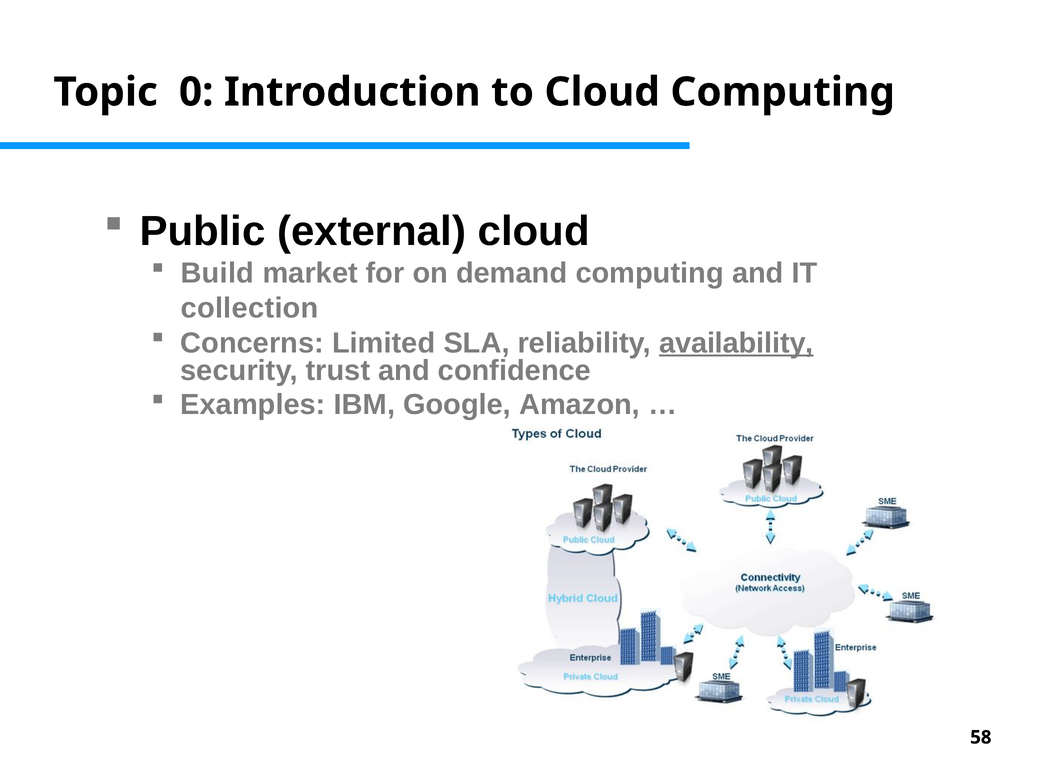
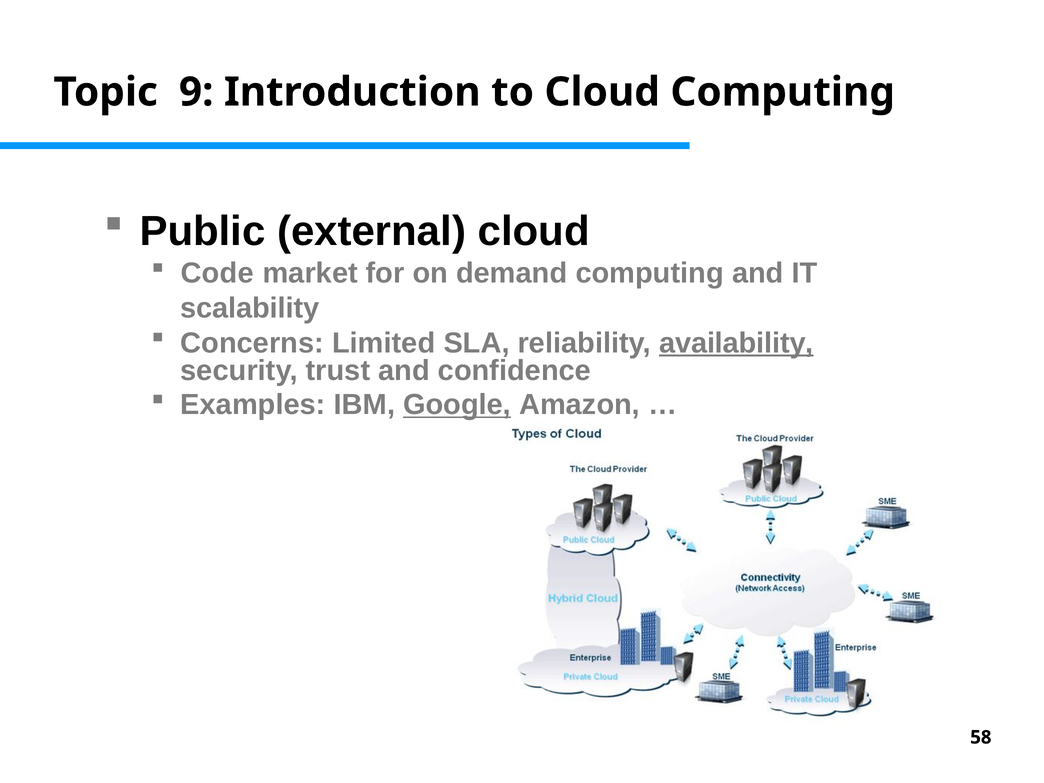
0: 0 -> 9 (196, 92)
Build: Build -> Code (217, 273)
collection: collection -> scalability (250, 308)
Google underline: none -> present (457, 405)
